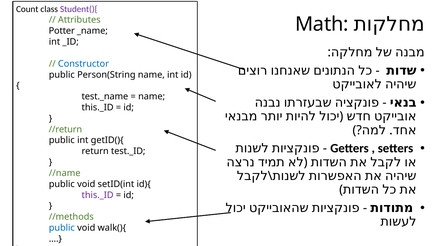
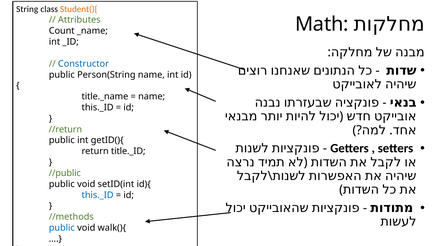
Count: Count -> String (27, 9)
Student(){ colour: purple -> orange (79, 9)
Potter: Potter -> Count (62, 31)
test._name: test._name -> title._name (105, 96)
test._ID: test._ID -> title._ID (128, 151)
//name: //name -> //public (65, 173)
this._ID colour: purple -> blue (98, 195)
